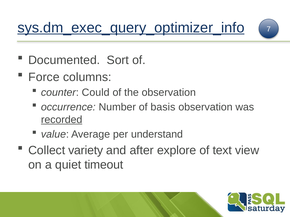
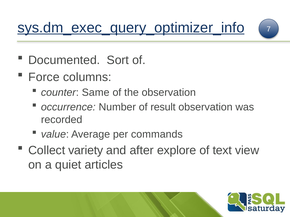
Could: Could -> Same (96, 93)
basis: basis -> result (163, 107)
recorded underline: present -> none (62, 120)
understand: understand -> commands (157, 135)
timeout: timeout -> articles (104, 165)
